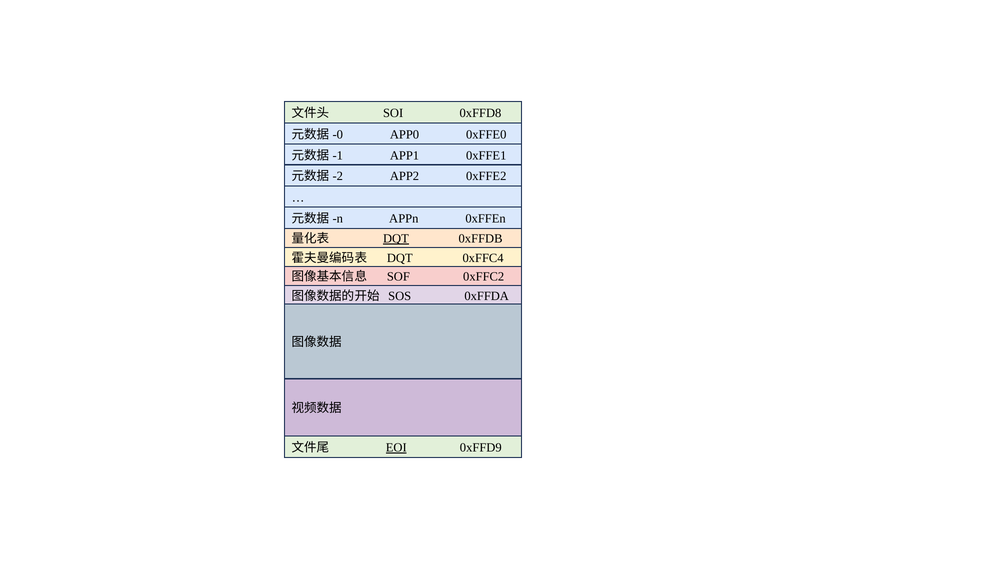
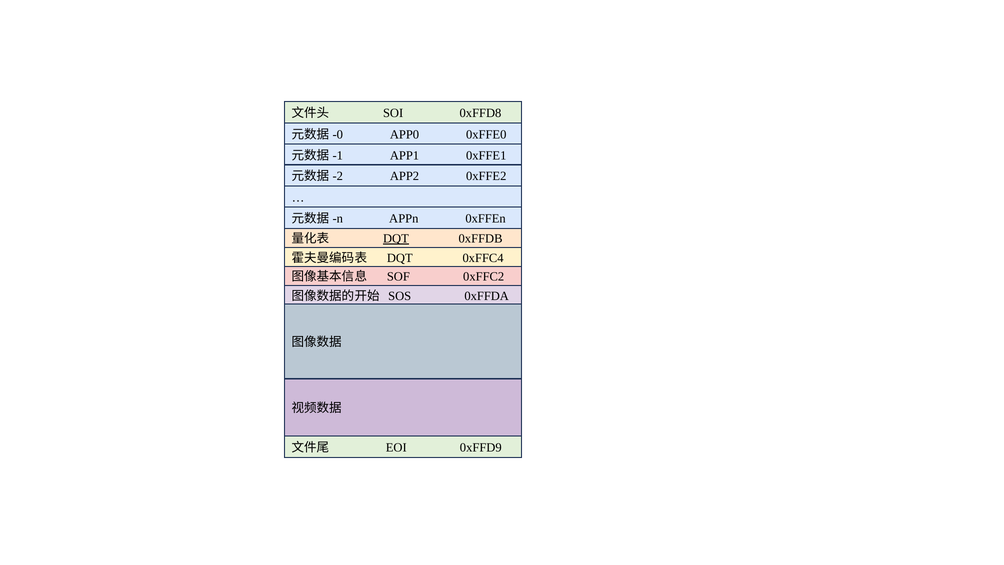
EOI underline: present -> none (396, 447)
